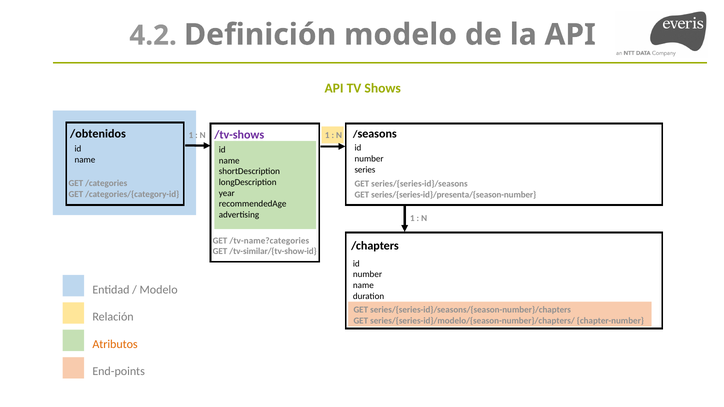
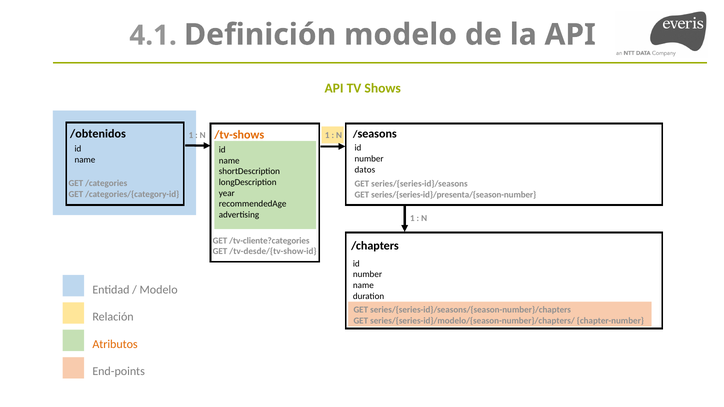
4.2: 4.2 -> 4.1 (153, 35)
/tv-shows colour: purple -> orange (239, 135)
series: series -> datos (365, 170)
/tv-name?categories: /tv-name?categories -> /tv-cliente?categories (269, 241)
/tv-similar/{tv-show-id: /tv-similar/{tv-show-id -> /tv-desde/{tv-show-id (273, 252)
